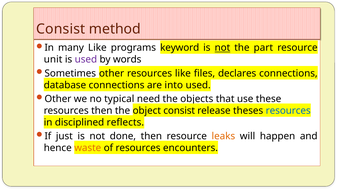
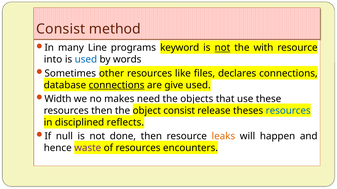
many Like: Like -> Line (97, 48)
part: part -> with (263, 48)
unit: unit -> into (53, 60)
used colour: purple -> blue (86, 60)
connections underline: none -> present (117, 85)
into: into -> give (174, 85)
Other: Other -> Width (58, 99)
typical: typical -> makes (119, 99)
just: just -> null (64, 137)
waste colour: orange -> purple (88, 148)
